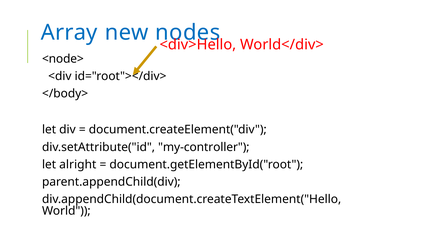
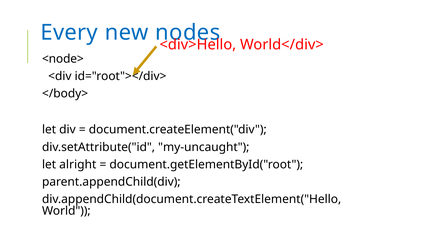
Array: Array -> Every (69, 32)
my-controller: my-controller -> my-uncaught (204, 147)
